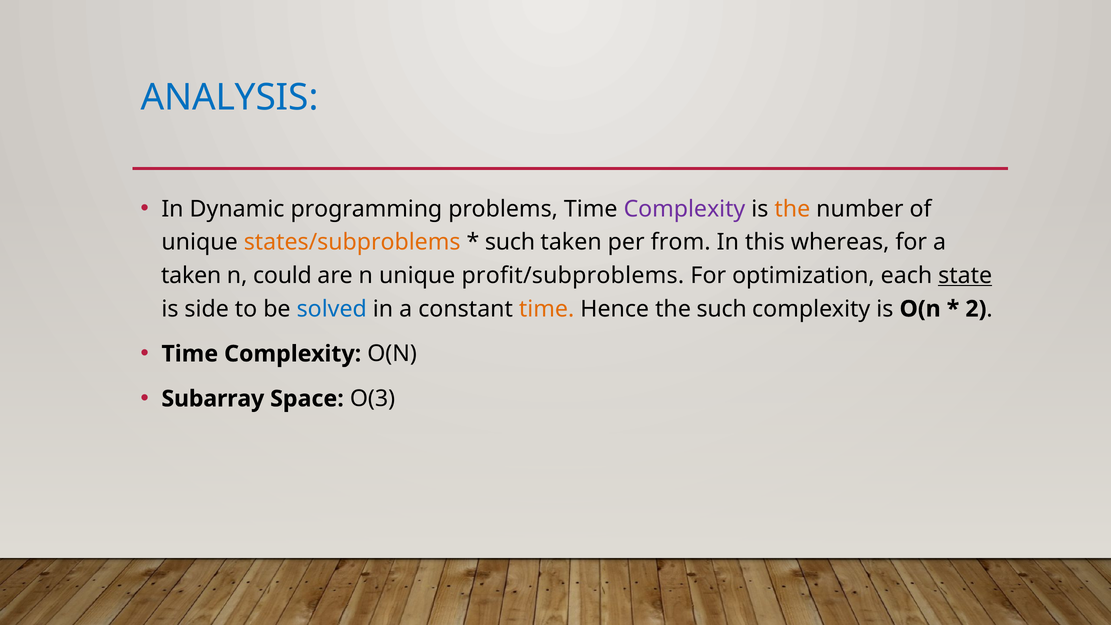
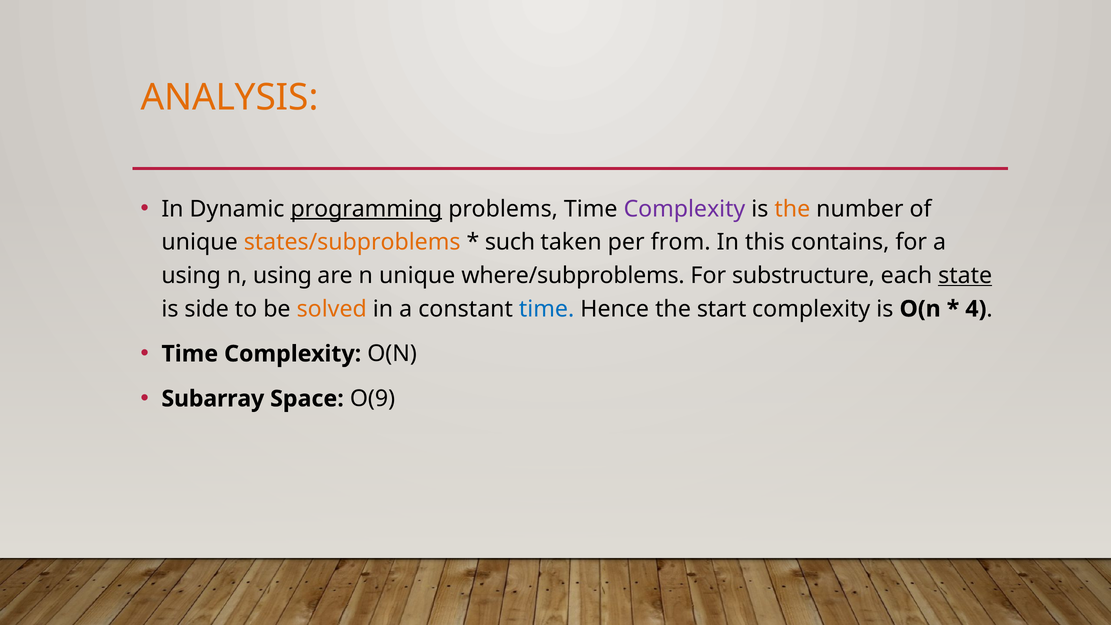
ANALYSIS colour: blue -> orange (230, 97)
programming underline: none -> present (366, 209)
whereas: whereas -> contains (840, 242)
taken: taken -> using (191, 276)
n could: could -> using (282, 276)
profit/subproblems: profit/subproblems -> where/subproblems (573, 276)
optimization: optimization -> substructure (803, 276)
solved colour: blue -> orange (332, 309)
time colour: orange -> blue (547, 309)
the such: such -> start (722, 309)
2: 2 -> 4 (976, 309)
O(3: O(3 -> O(9 (373, 399)
